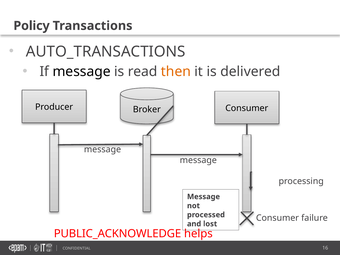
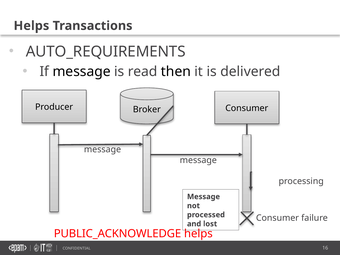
Policy: Policy -> Helps (31, 26)
AUTO_TRANSACTIONS: AUTO_TRANSACTIONS -> AUTO_REQUIREMENTS (106, 52)
then colour: orange -> black (176, 72)
